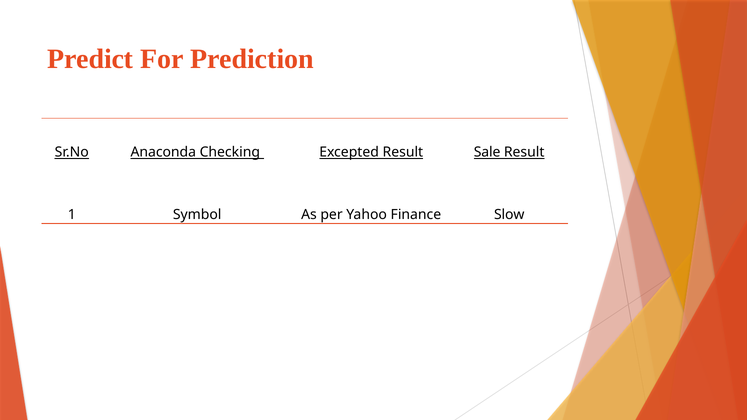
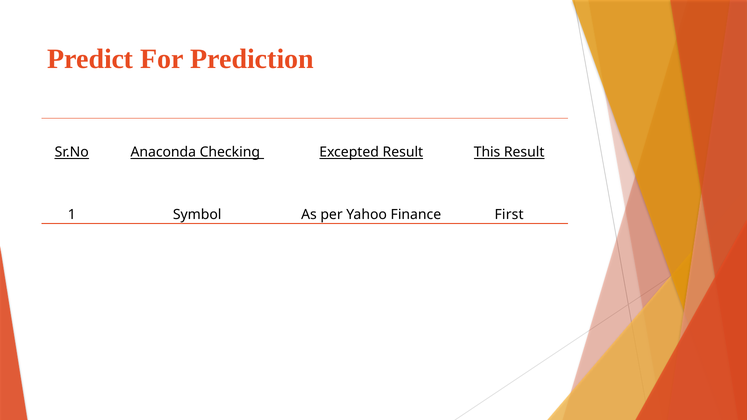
Sale: Sale -> This (487, 152)
Slow: Slow -> First (509, 215)
